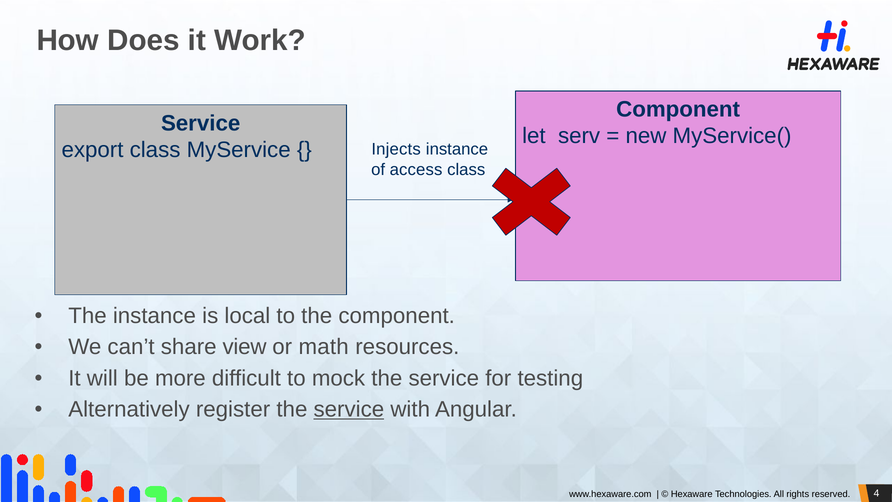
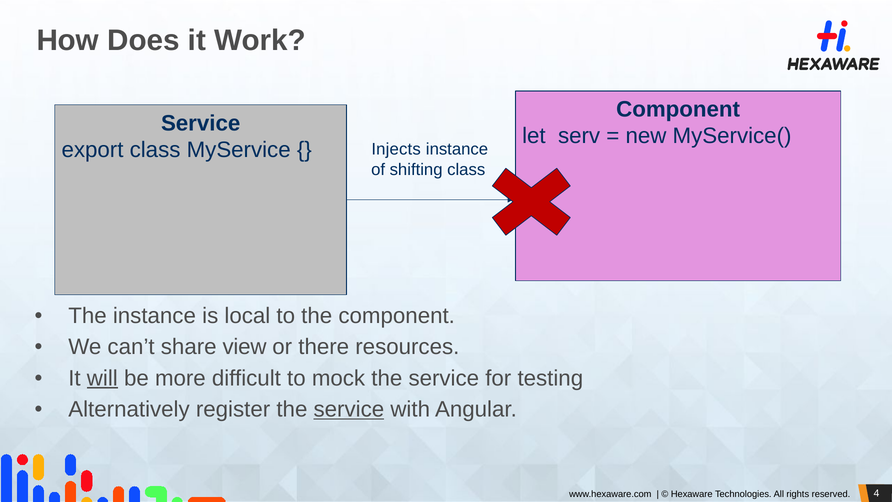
access: access -> shifting (416, 169)
math: math -> there (324, 347)
will underline: none -> present (102, 378)
